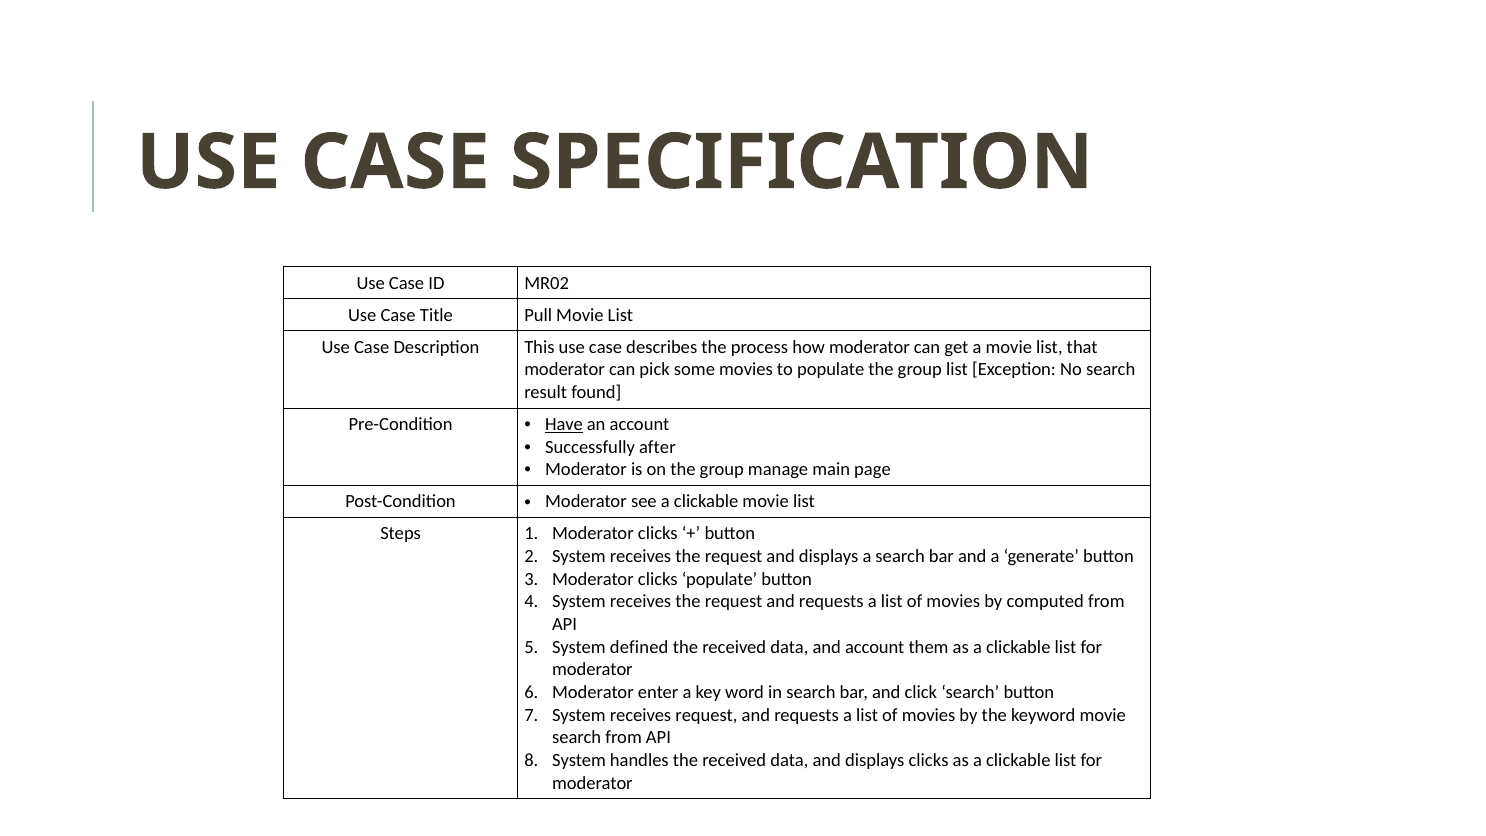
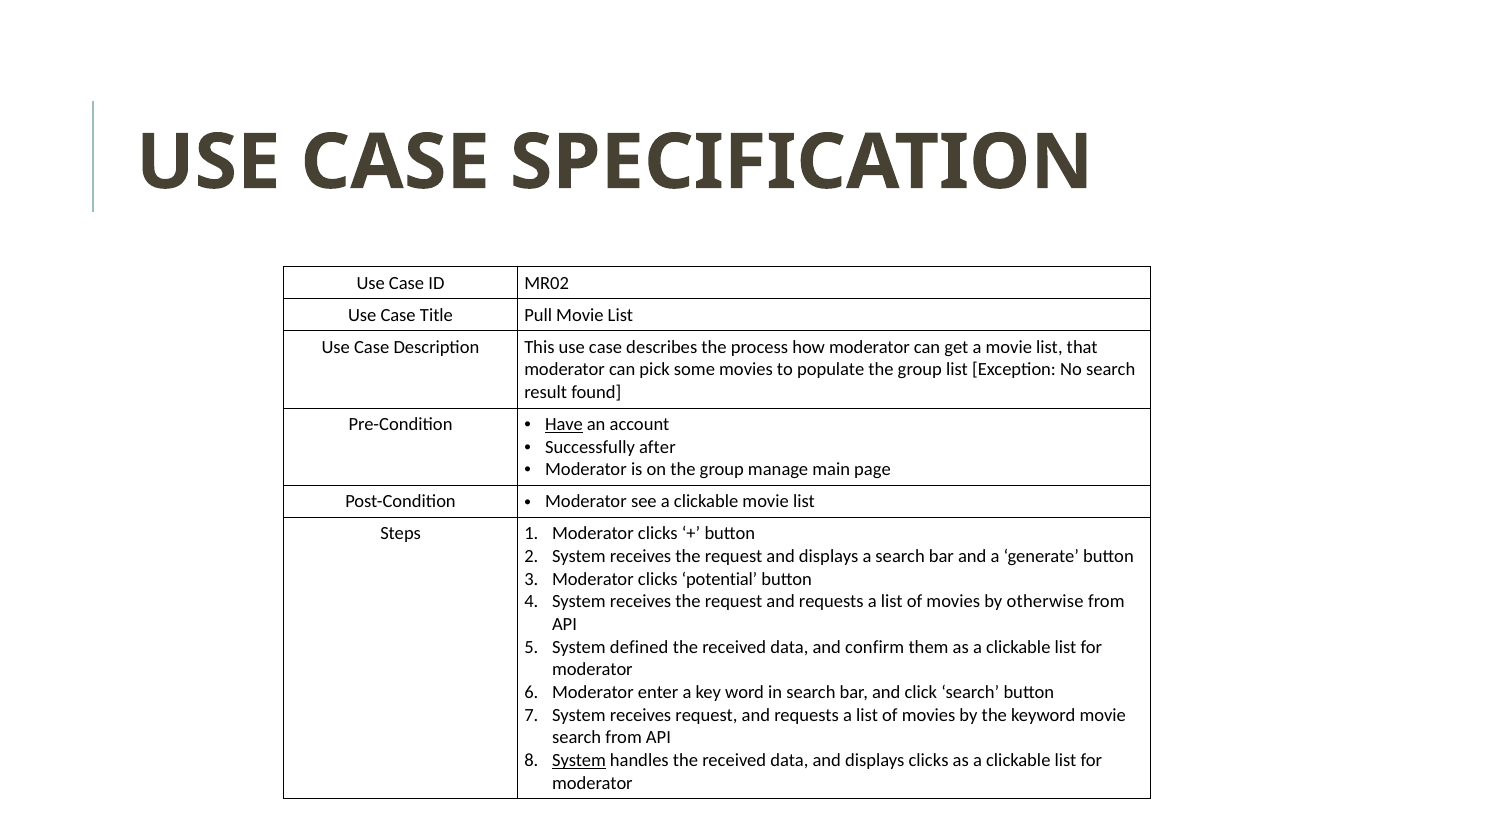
clicks populate: populate -> potential (720, 579)
computed: computed -> otherwise (1045, 602)
and account: account -> confirm (875, 647)
System underline: none -> present (579, 760)
